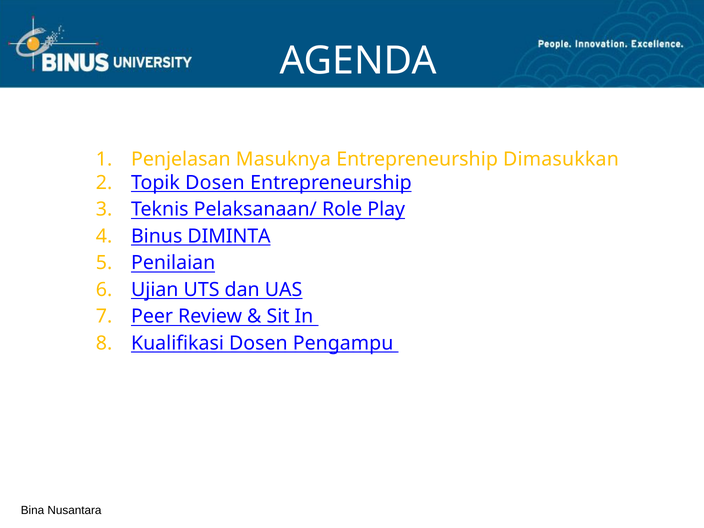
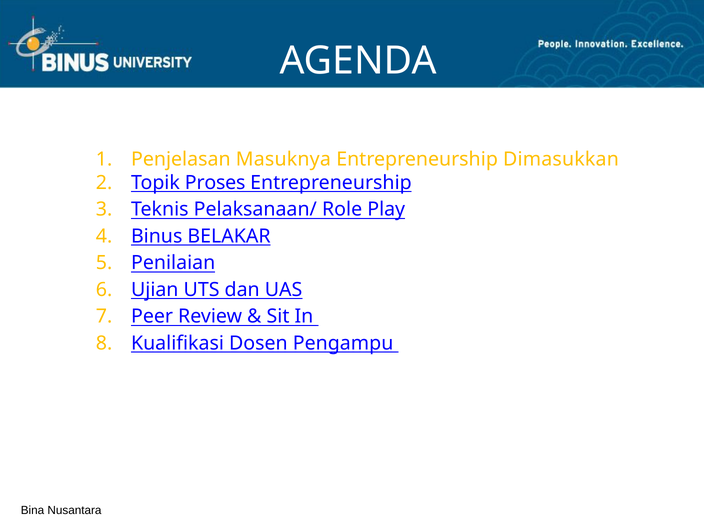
Topik Dosen: Dosen -> Proses (215, 183)
DIMINTA: DIMINTA -> BELAKAR (229, 236)
